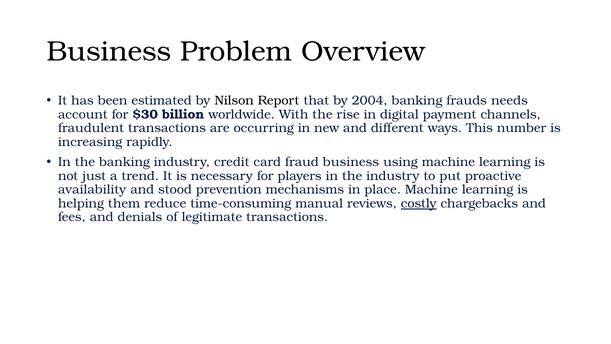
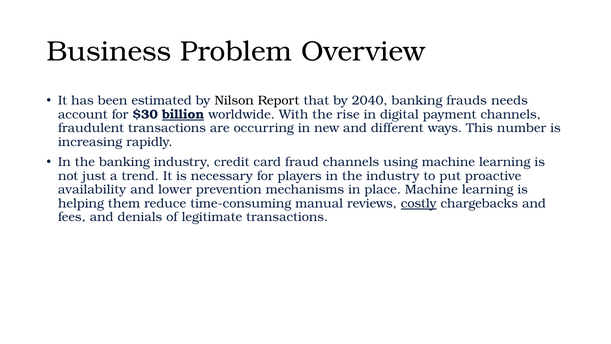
2004: 2004 -> 2040 (370, 101)
billion underline: none -> present (183, 114)
fraud business: business -> channels (351, 162)
stood: stood -> lower (175, 190)
